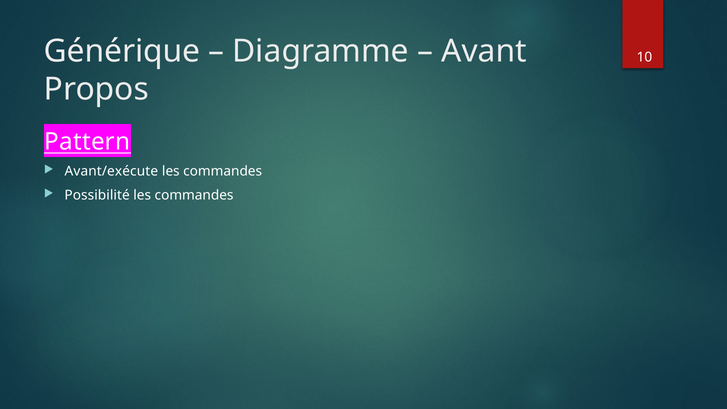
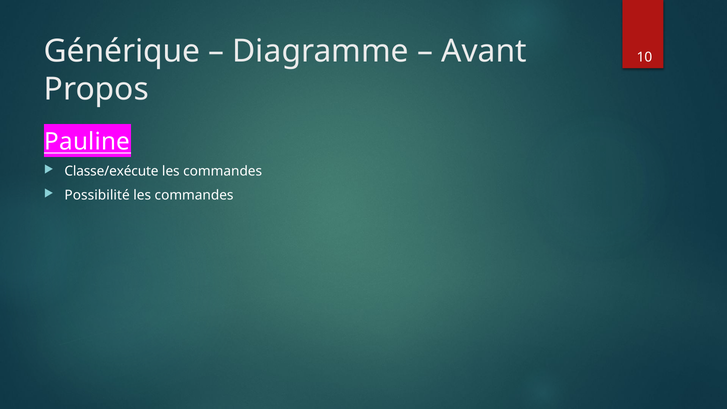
Pattern: Pattern -> Pauline (87, 142)
Avant/exécute: Avant/exécute -> Classe/exécute (111, 171)
